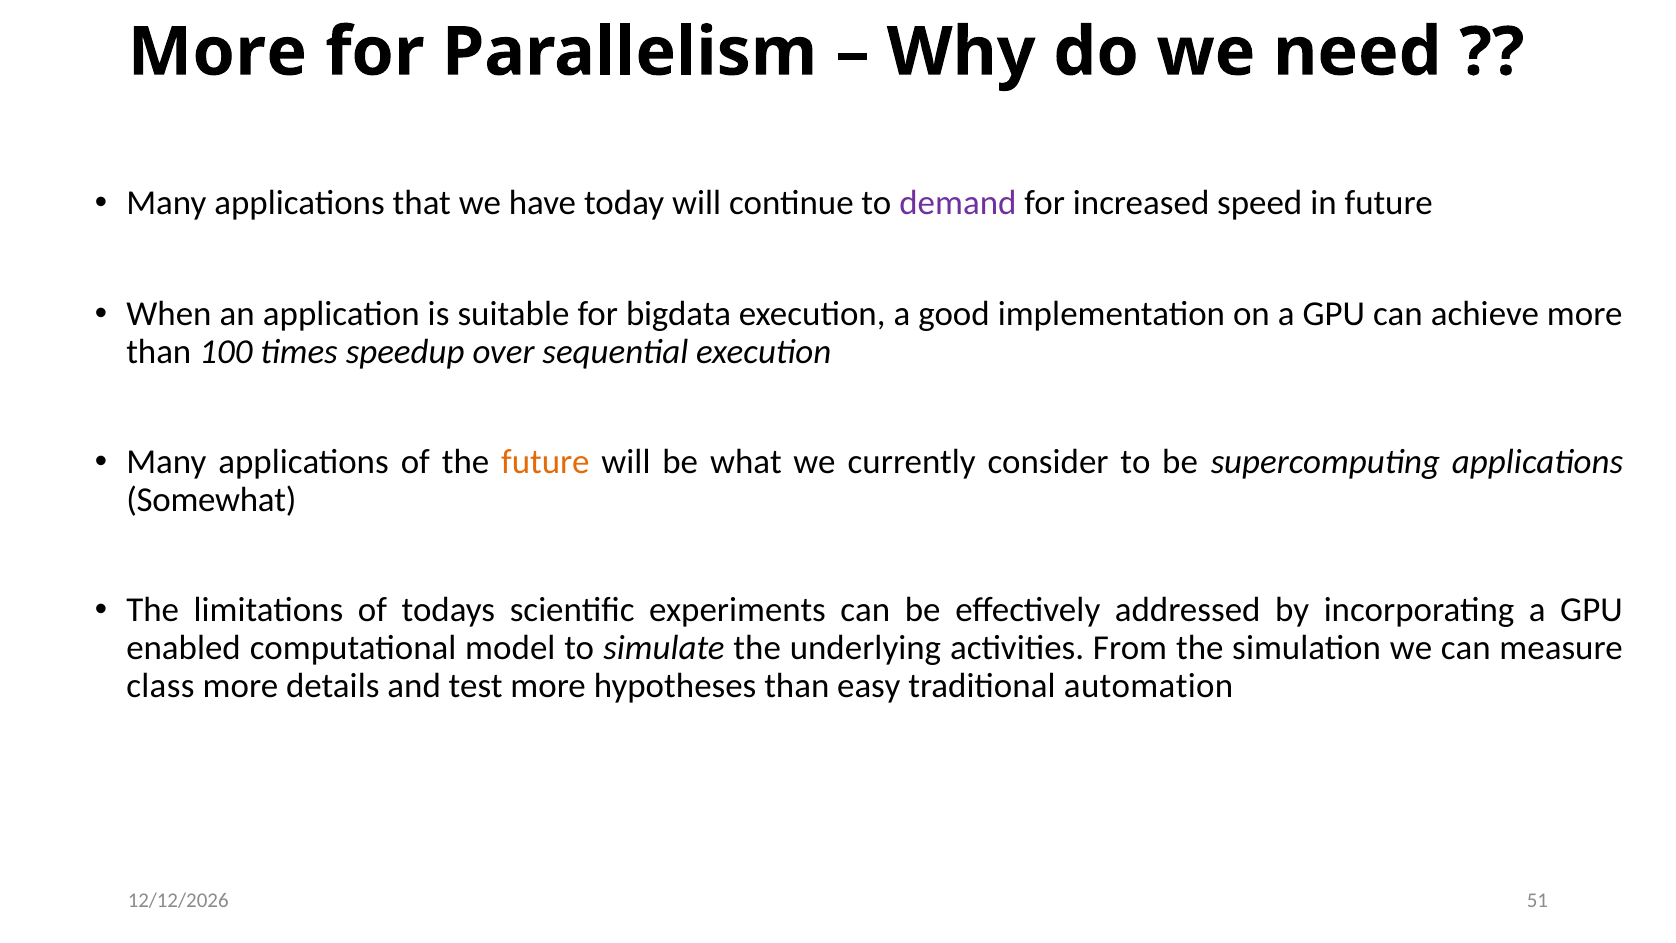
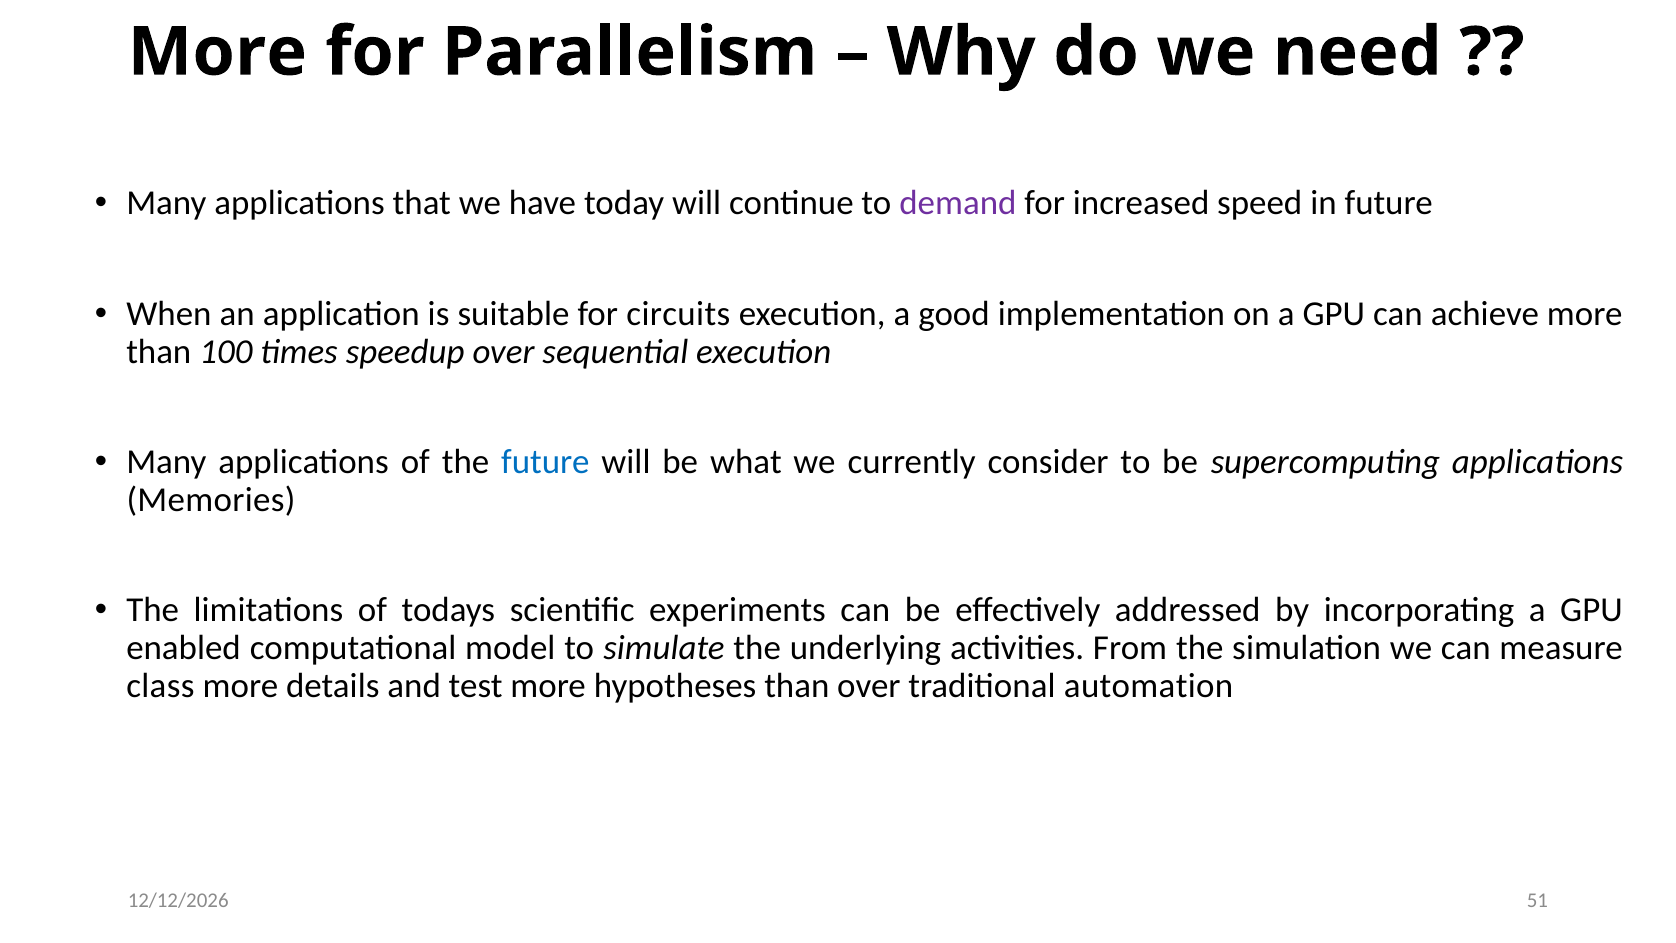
bigdata: bigdata -> circuits (678, 314)
future colour: orange -> blue (545, 462)
Somewhat: Somewhat -> Memories (211, 500)
than easy: easy -> over (869, 686)
